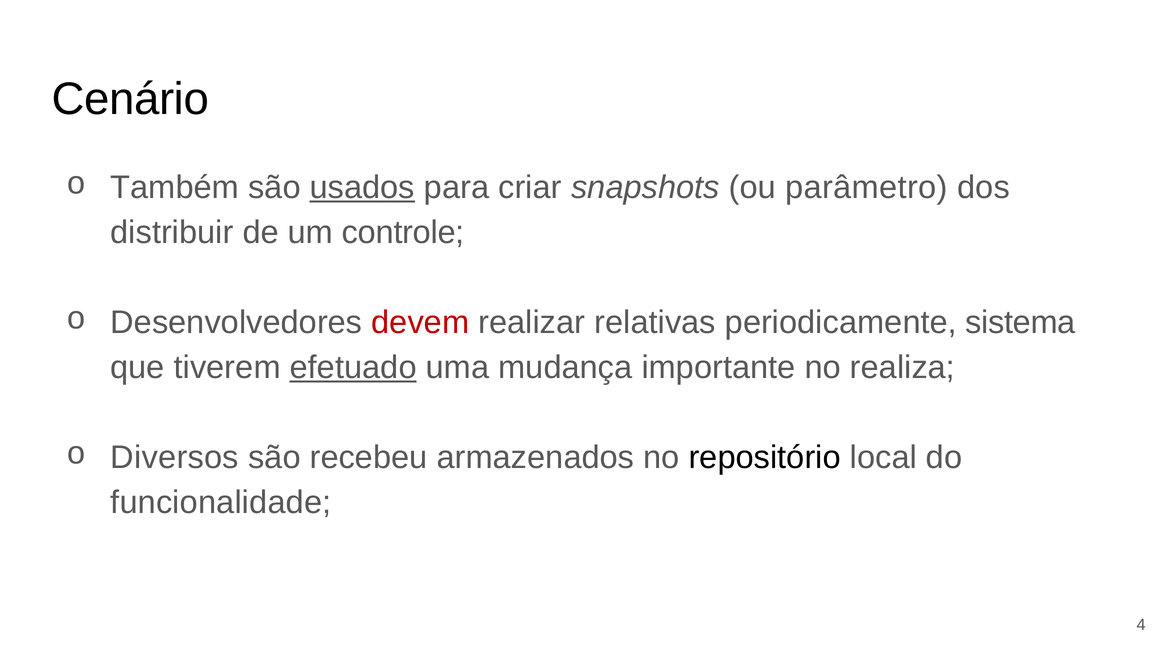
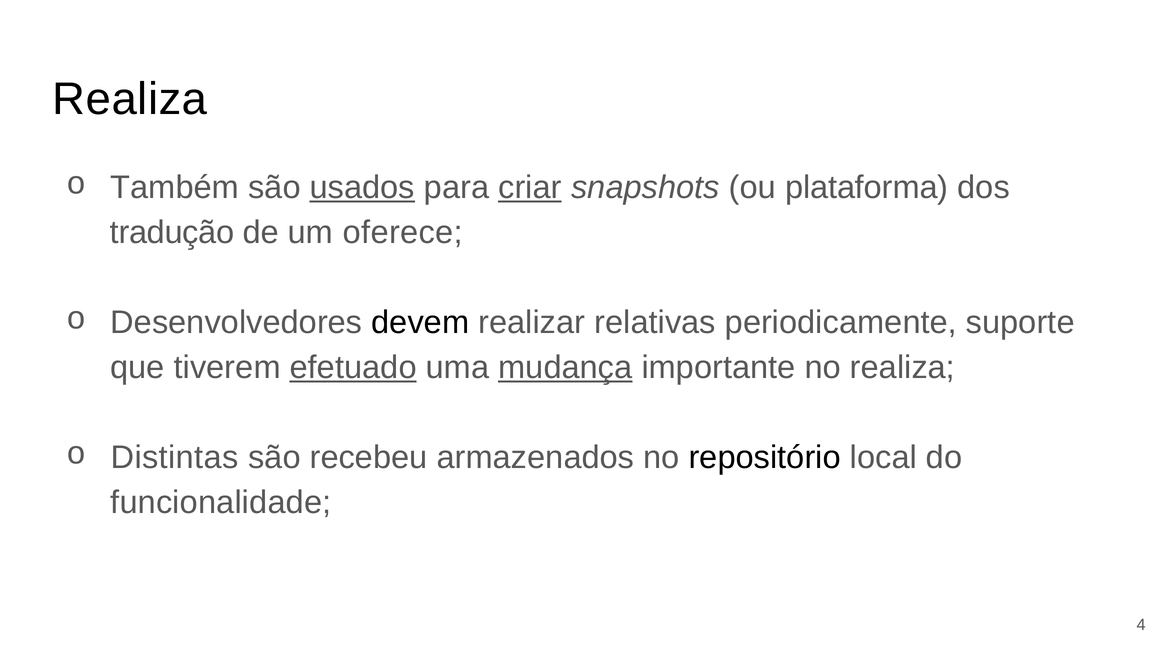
Cenário: Cenário -> Realiza (130, 99)
criar underline: none -> present (530, 187)
parâmetro: parâmetro -> plataforma (867, 187)
distribuir: distribuir -> tradução (172, 232)
controle: controle -> oferece (403, 232)
devem colour: red -> black (420, 322)
sistema: sistema -> suporte (1020, 322)
mudança underline: none -> present (565, 367)
Diversos: Diversos -> Distintas (175, 457)
